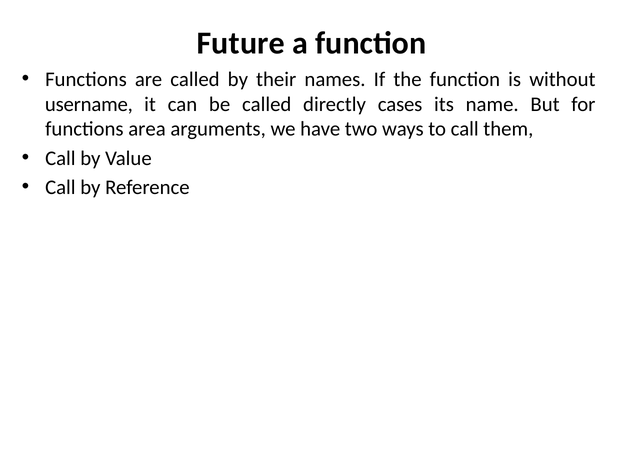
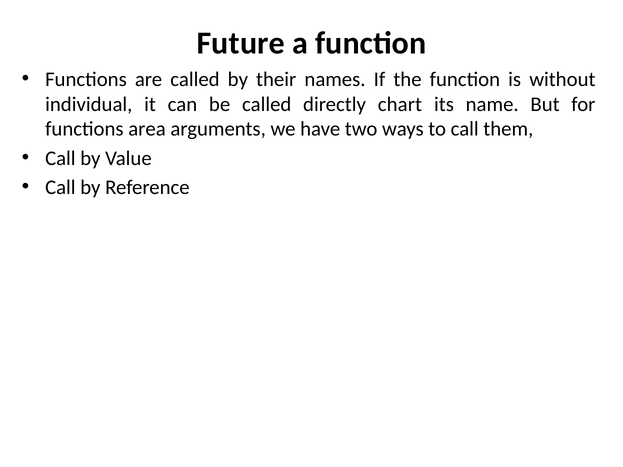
username: username -> individual (89, 104)
cases: cases -> chart (400, 104)
